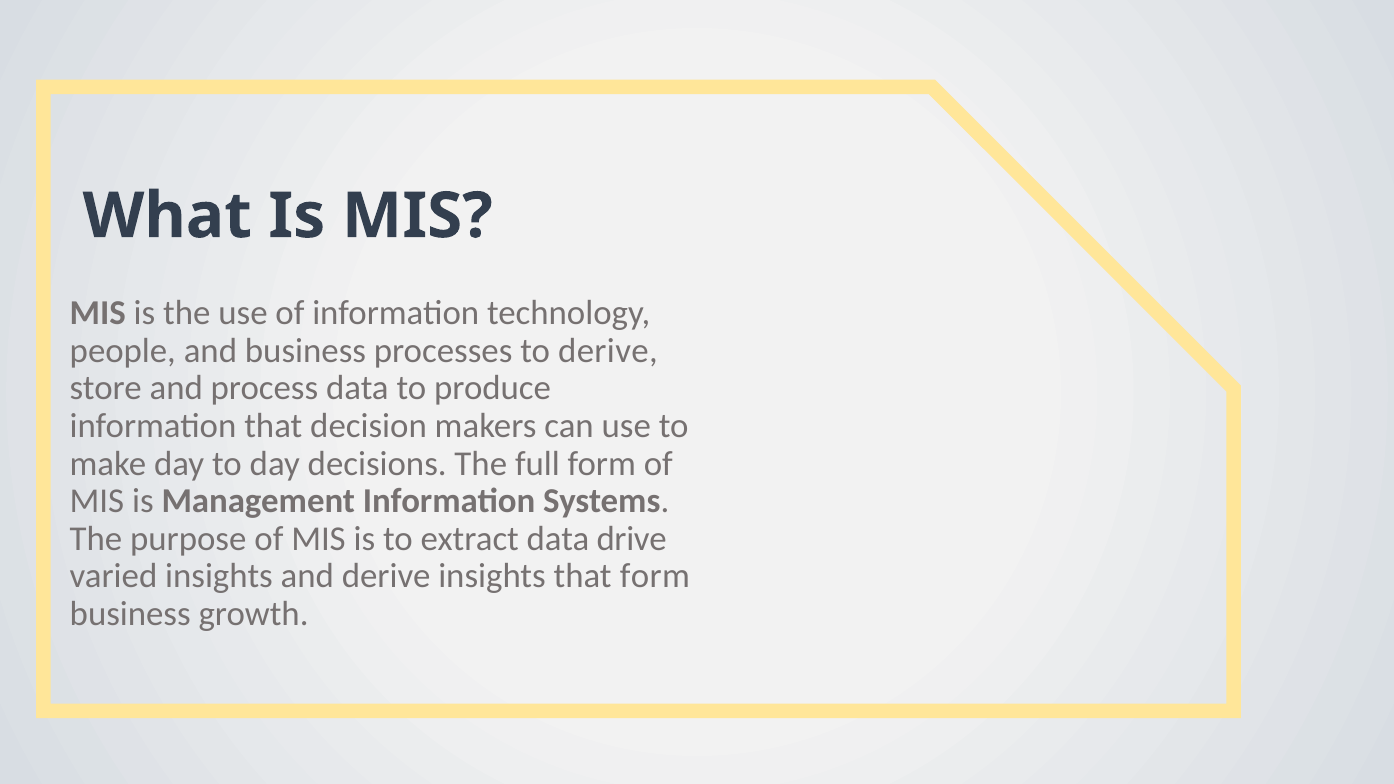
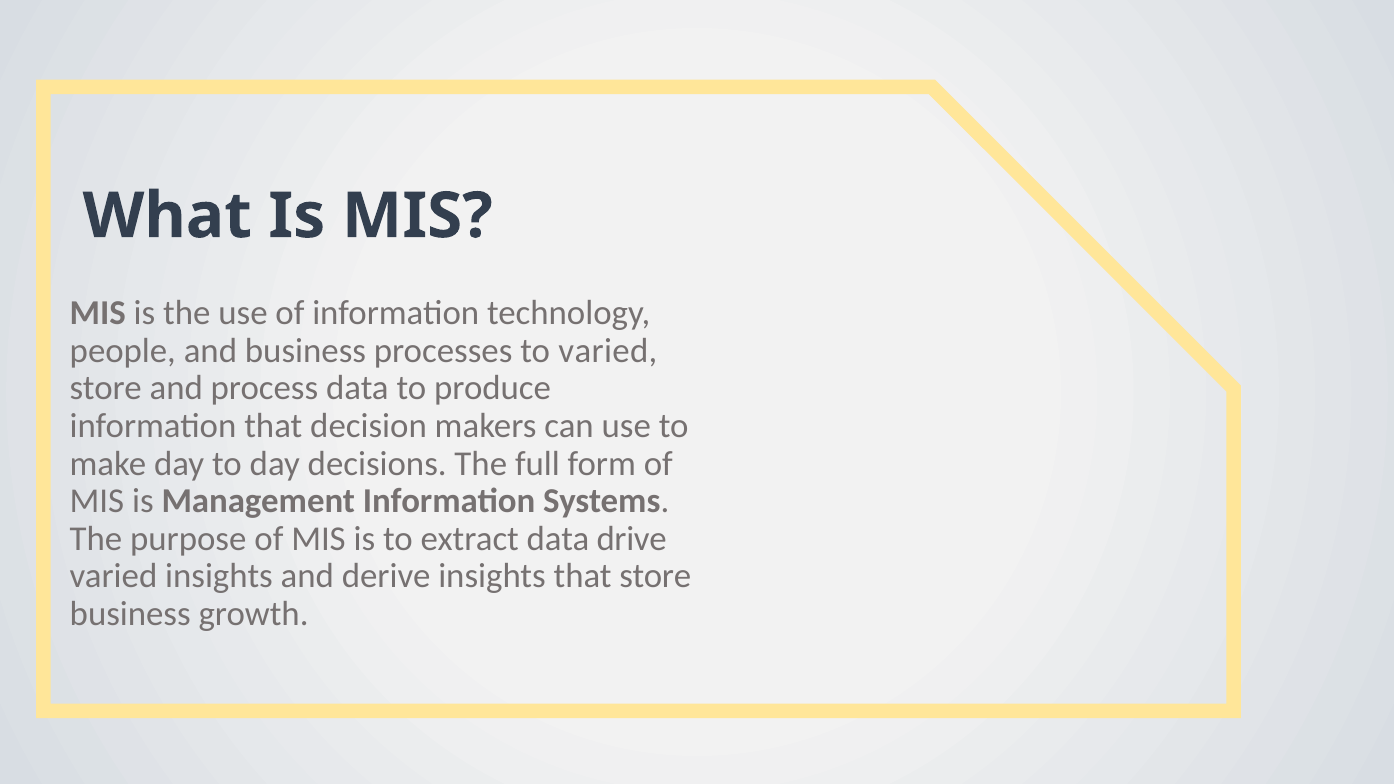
to derive: derive -> varied (608, 351)
that form: form -> store (655, 577)
